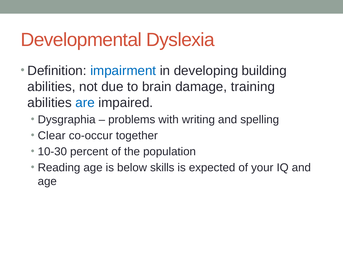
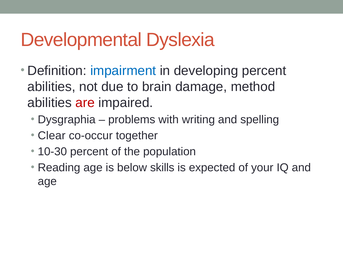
developing building: building -> percent (264, 71)
training: training -> method (253, 87)
are colour: blue -> red (85, 103)
